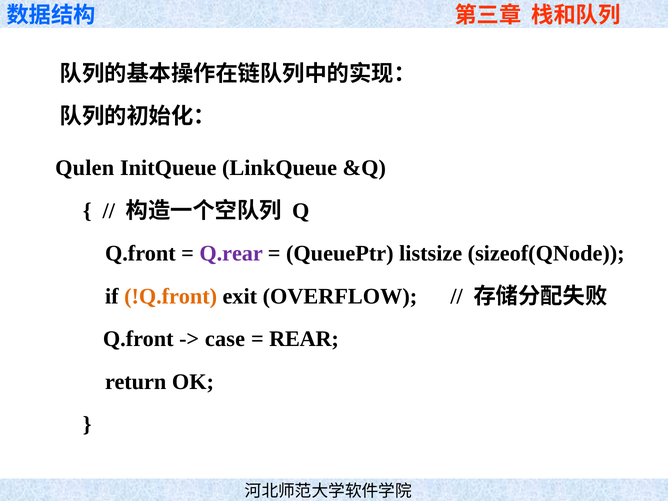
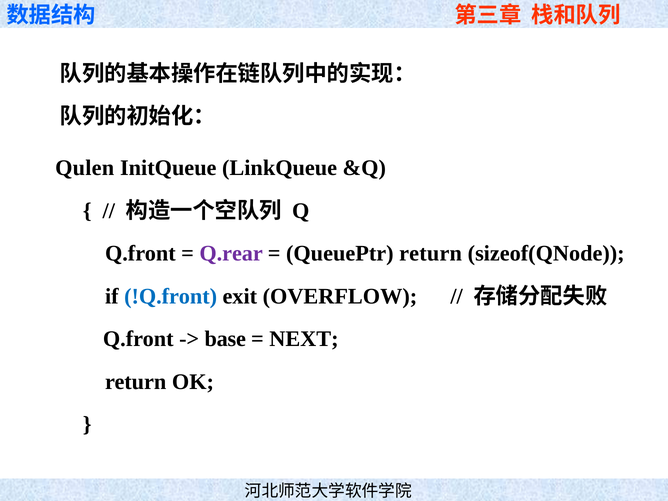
QueuePtr listsize: listsize -> return (431, 254)
!Q.front colour: orange -> blue (171, 296)
case: case -> base (225, 339)
REAR: REAR -> NEXT (304, 339)
